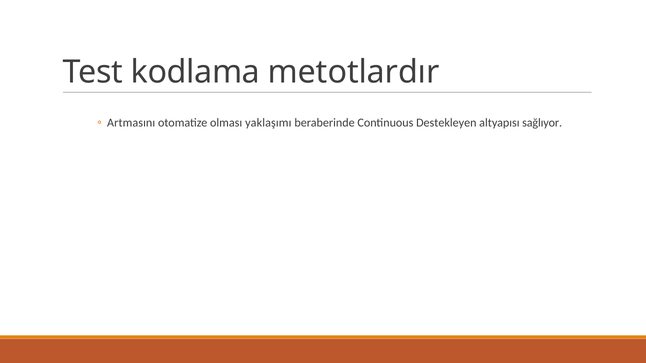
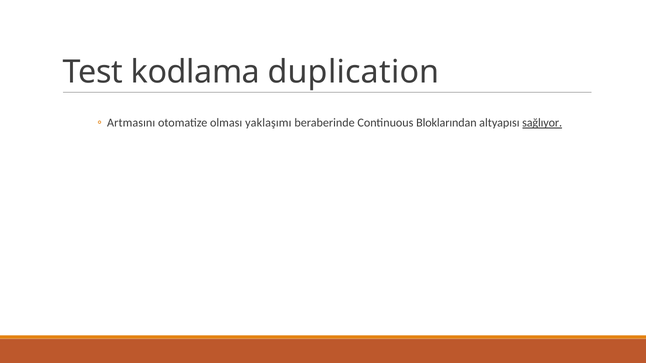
metotlardır: metotlardır -> duplication (354, 72)
Destekleyen: Destekleyen -> Bloklarından (446, 123)
sağlıyor underline: none -> present (542, 123)
